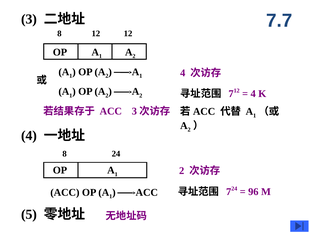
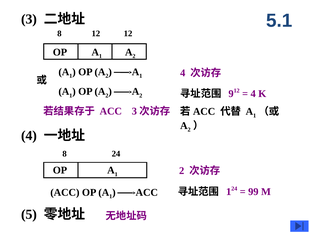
7.7: 7.7 -> 5.1 (279, 21)
7: 7 -> 9 (231, 94)
7: 7 -> 1 (229, 192)
96: 96 -> 99 (253, 192)
